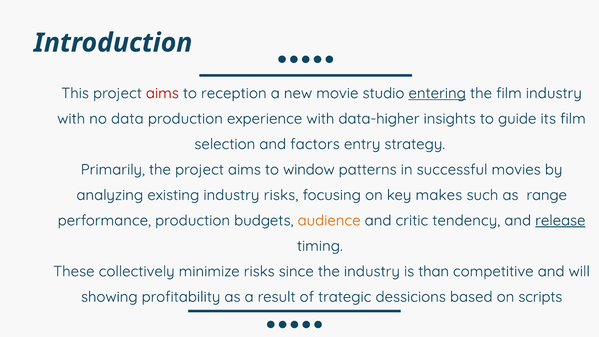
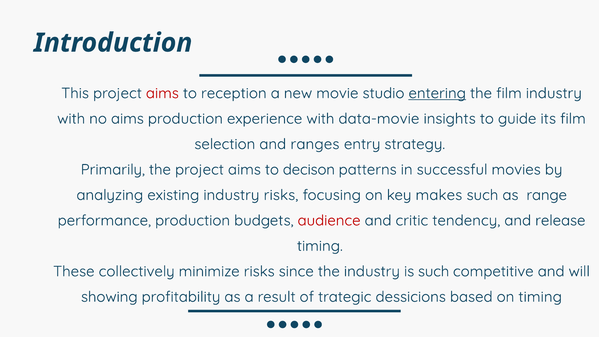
no data: data -> aims (127, 119)
data-higher: data-higher -> data-movie (379, 119)
factors: factors -> ranges (315, 144)
window: window -> decison (309, 170)
audience colour: orange -> red (329, 220)
release underline: present -> none (560, 220)
is than: than -> such (434, 271)
on scripts: scripts -> timing (540, 297)
